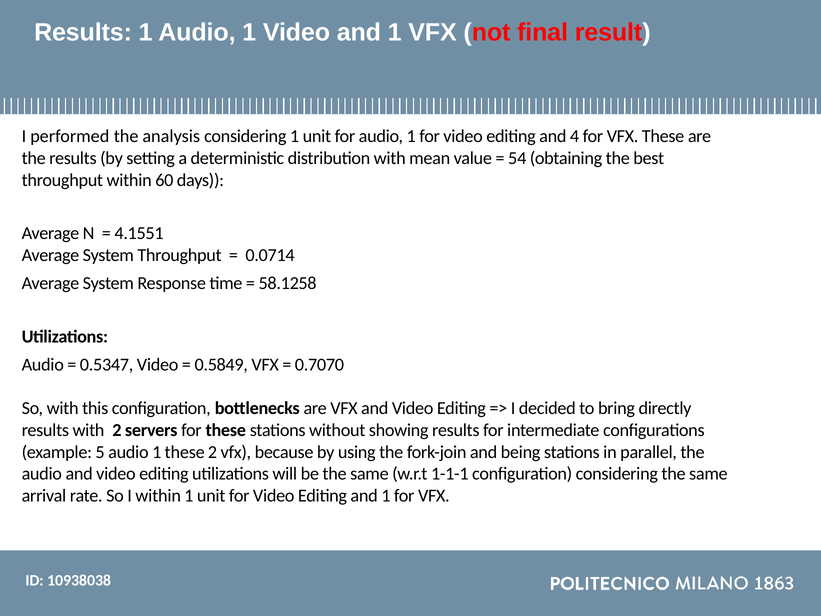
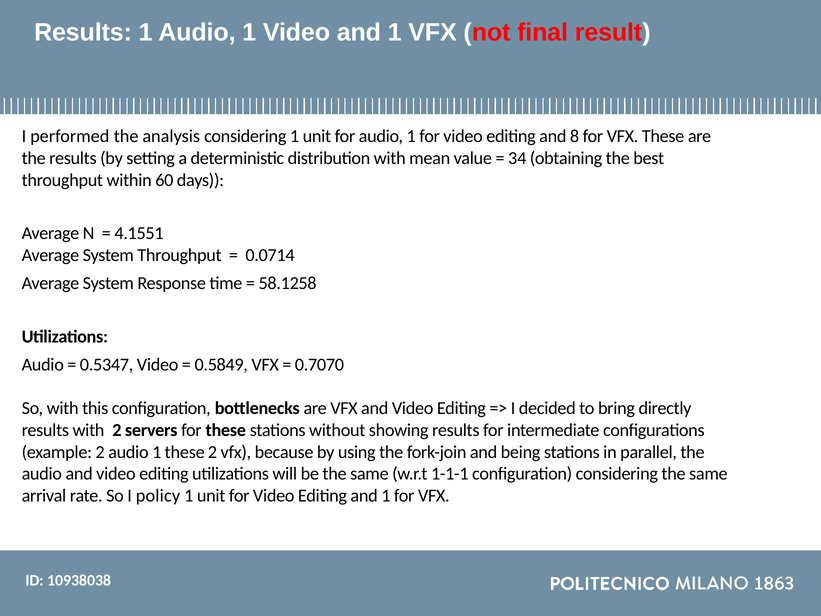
4: 4 -> 8 (575, 136)
54: 54 -> 34 (517, 158)
example 5: 5 -> 2 (100, 452)
I within: within -> policy (158, 496)
